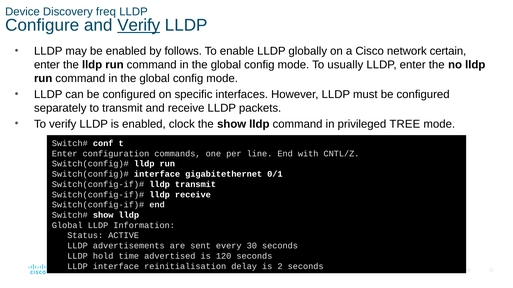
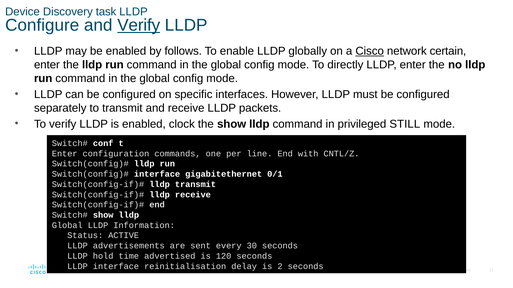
freq: freq -> task (106, 12)
Cisco underline: none -> present (370, 51)
usually: usually -> directly (345, 65)
TREE: TREE -> STILL (405, 124)
